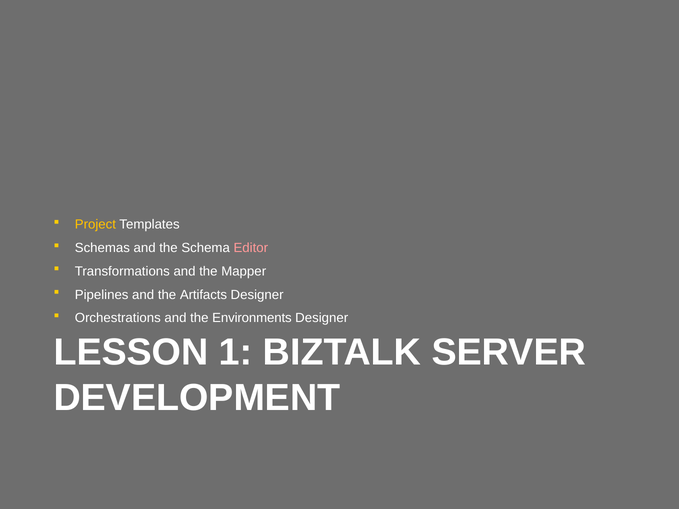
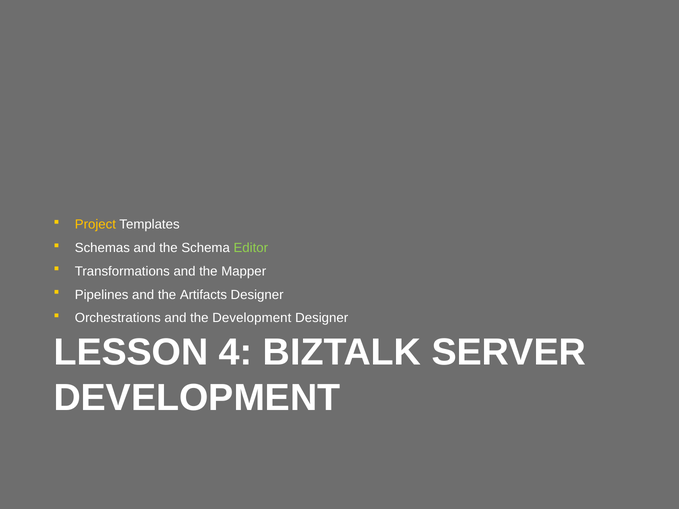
Editor colour: pink -> light green (251, 248)
the Environments: Environments -> Development (252, 318)
1: 1 -> 4 (236, 353)
